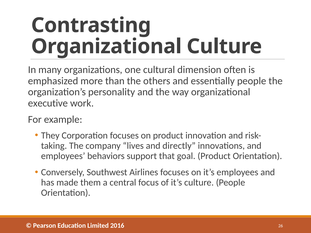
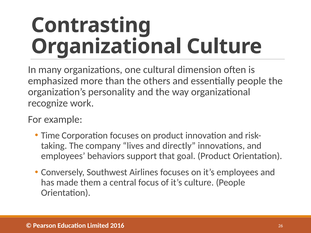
executive: executive -> recognize (48, 103)
They: They -> Time (50, 136)
